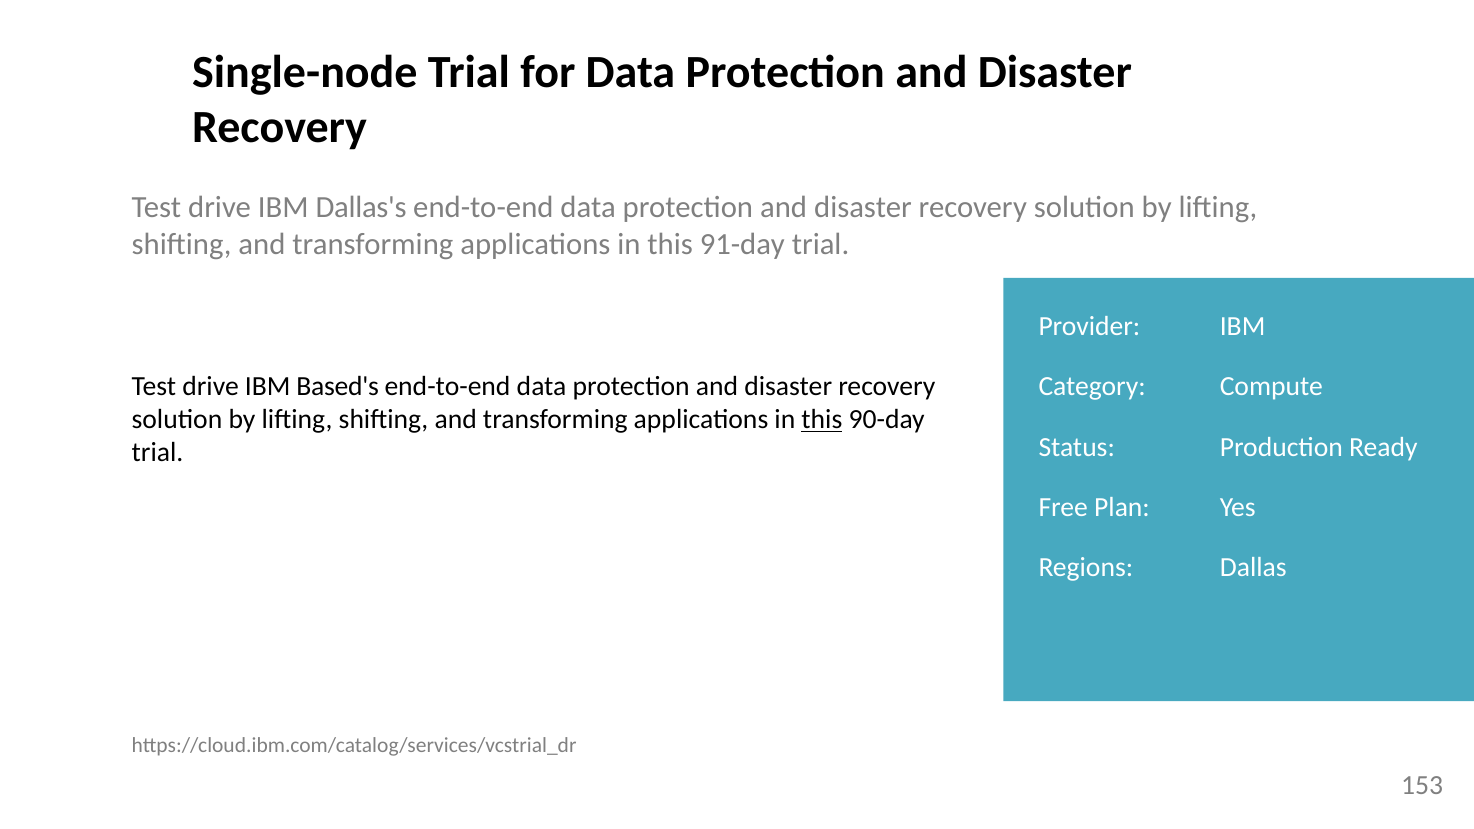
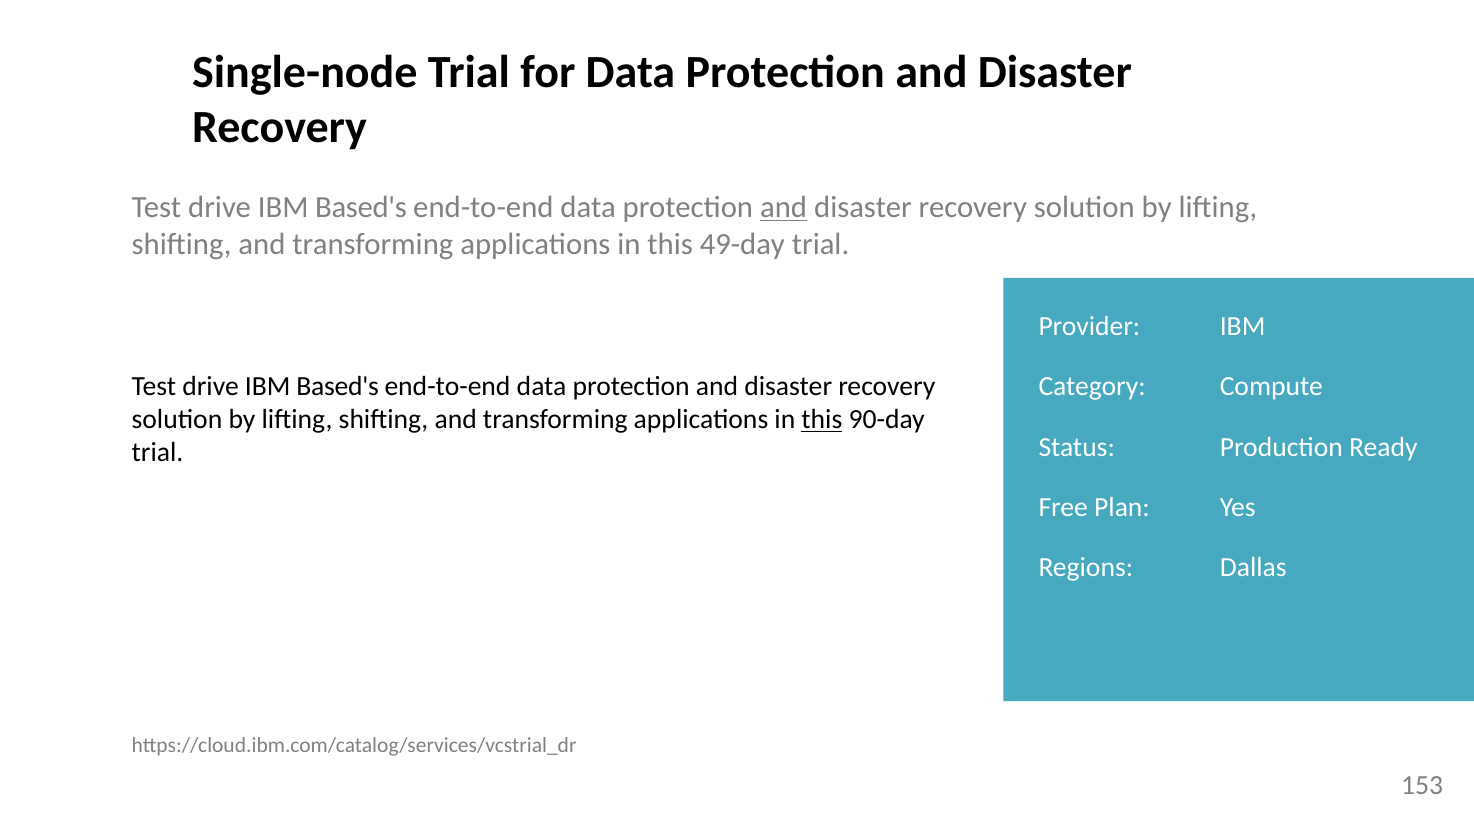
Dallas's: Dallas's -> Based's (361, 207)
and underline: none -> present (784, 207)
91-day: 91-day -> 49-day (742, 244)
